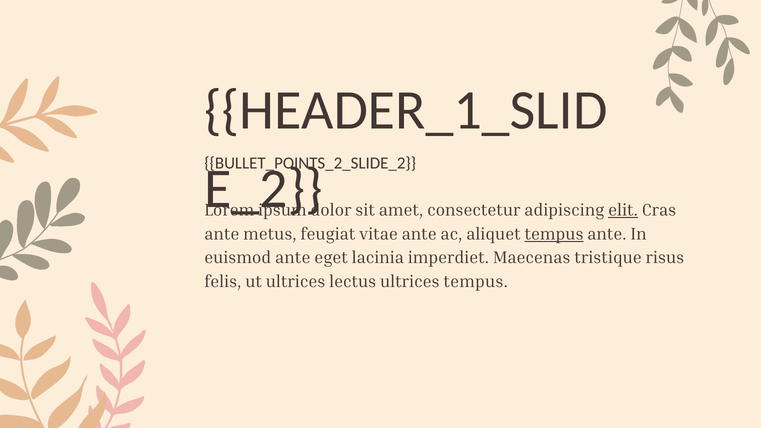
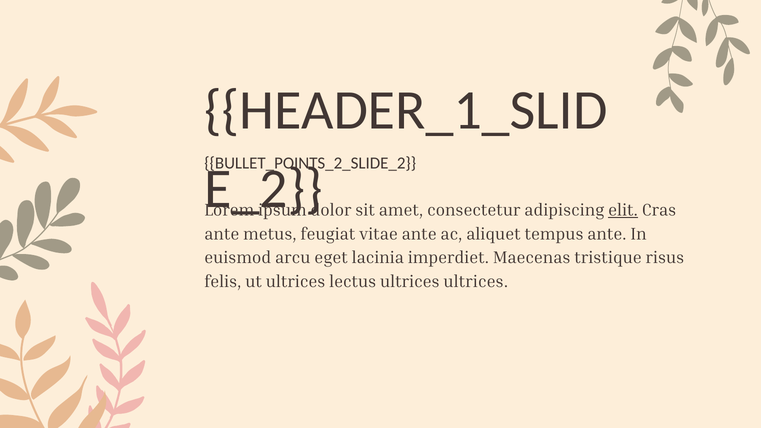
tempus underline: present -> none (554, 234)
euismod ante: ante -> arcu (293, 258)
ultrices tempus: tempus -> ultrices (476, 282)
